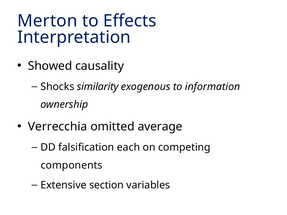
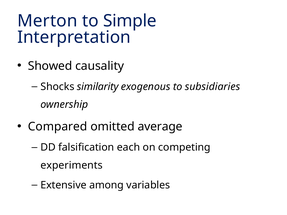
Effects: Effects -> Simple (130, 21)
information: information -> subsidiaries (213, 87)
Verrecchia: Verrecchia -> Compared (58, 127)
components: components -> experiments (72, 165)
section: section -> among (106, 185)
